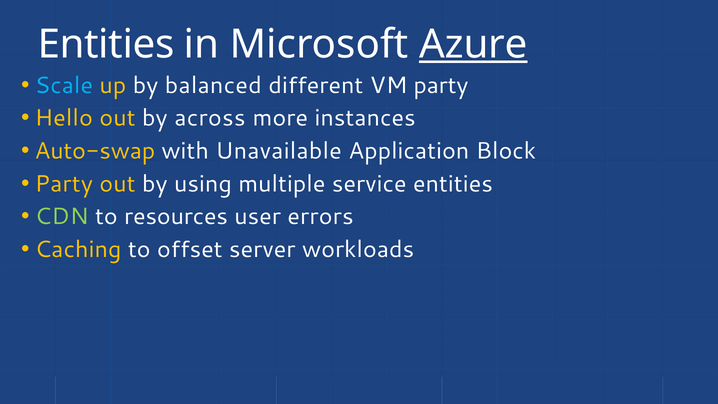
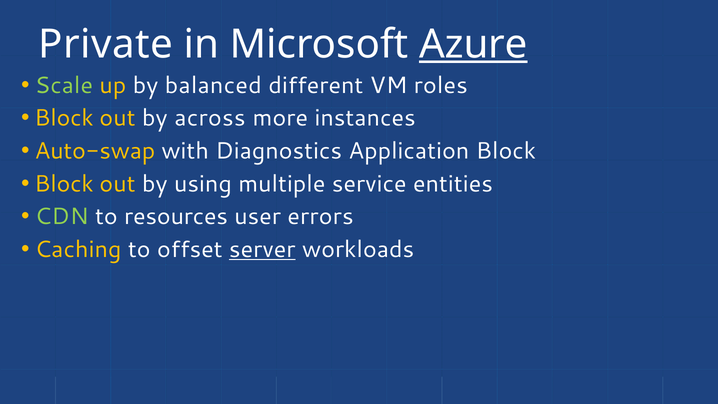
Entities: Entities -> Private (106, 44)
Scale colour: light blue -> light green (64, 85)
VM party: party -> roles (441, 85)
Hello: Hello -> Block (64, 118)
Unavailable: Unavailable -> Diagnostics (279, 151)
Party: Party -> Block (64, 184)
server underline: none -> present (262, 249)
